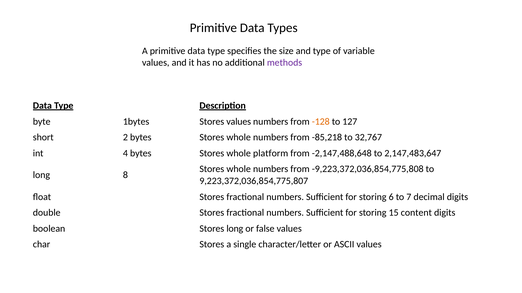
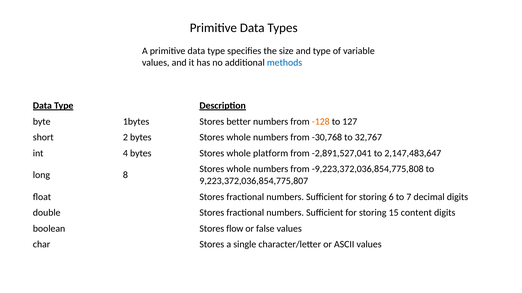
methods colour: purple -> blue (285, 63)
Stores values: values -> better (239, 122)
-85,218: -85,218 -> -30,768 (327, 138)
-2,147,488,648: -2,147,488,648 -> -2,891,527,041 (342, 154)
Stores long: long -> flow (235, 229)
